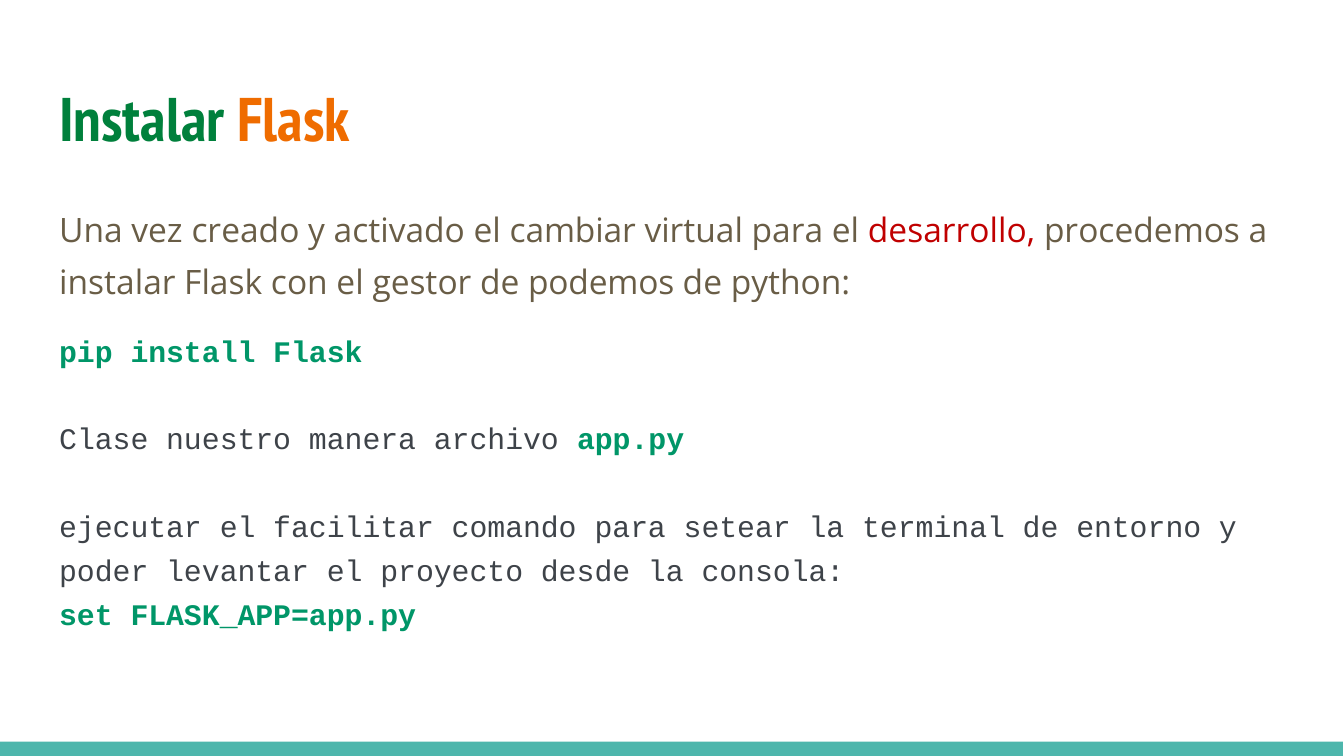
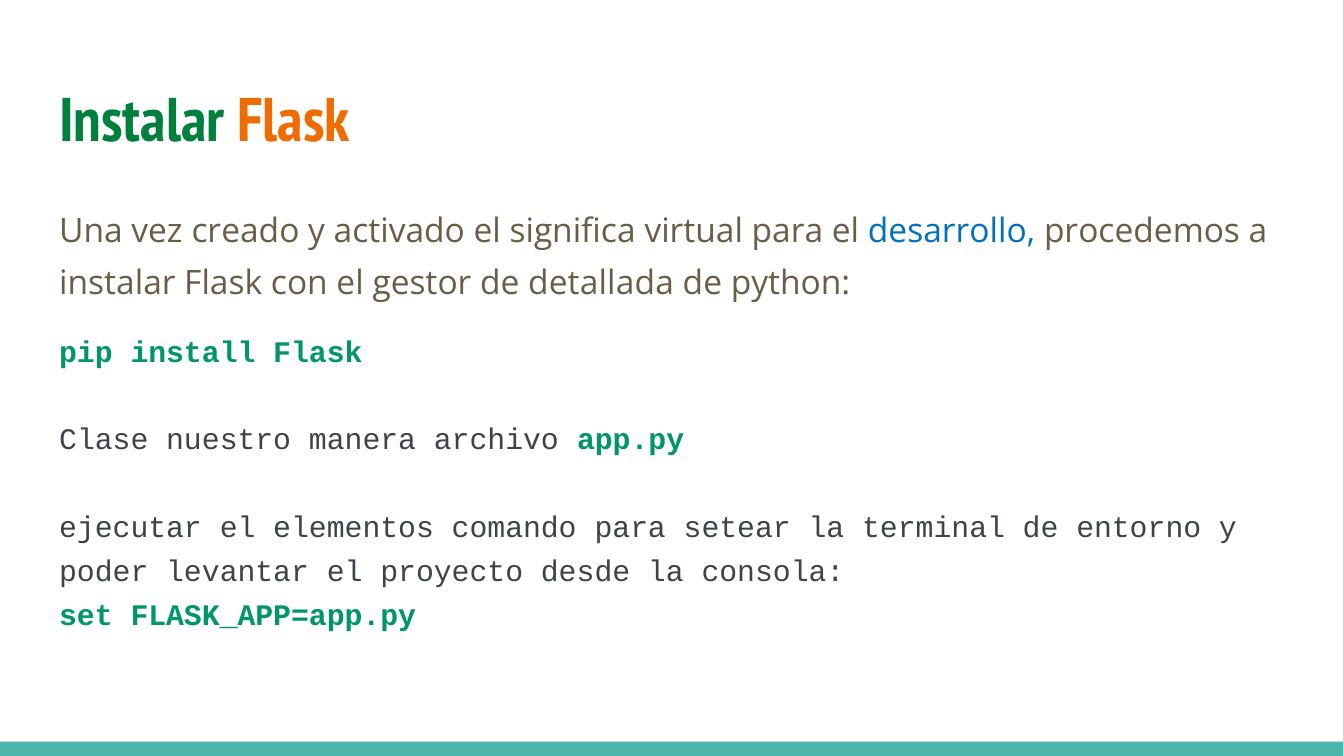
cambiar: cambiar -> significa (573, 231)
desarrollo colour: red -> blue (952, 231)
podemos: podemos -> detallada (601, 283)
facilitar: facilitar -> elementos (354, 527)
